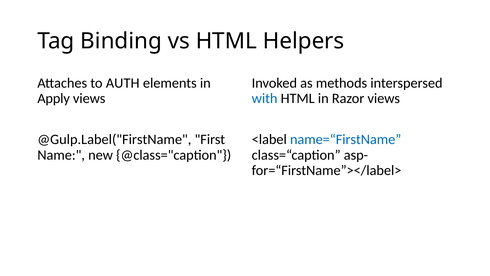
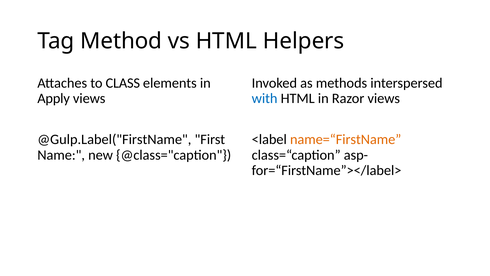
Binding: Binding -> Method (121, 41)
AUTH: AUTH -> CLASS (123, 83)
name=“FirstName colour: blue -> orange (346, 139)
